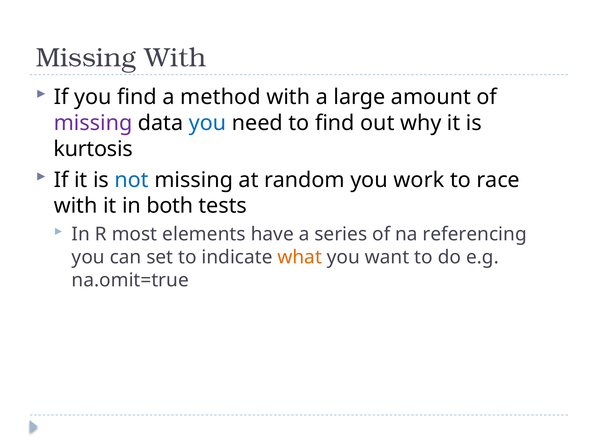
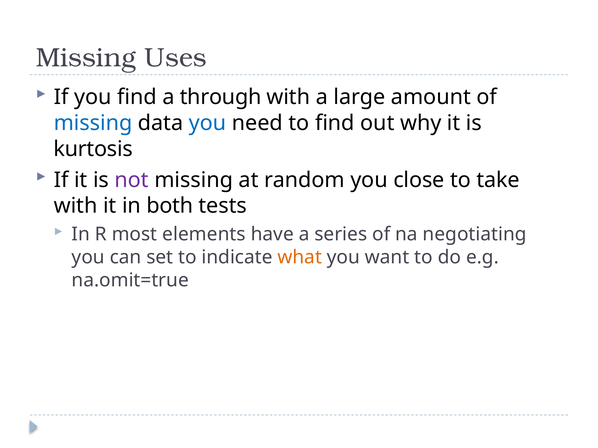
Missing With: With -> Uses (175, 58)
method: method -> through (221, 97)
missing colour: purple -> blue (93, 123)
not colour: blue -> purple (132, 180)
work: work -> close (419, 180)
race: race -> take (498, 180)
referencing: referencing -> negotiating (475, 235)
